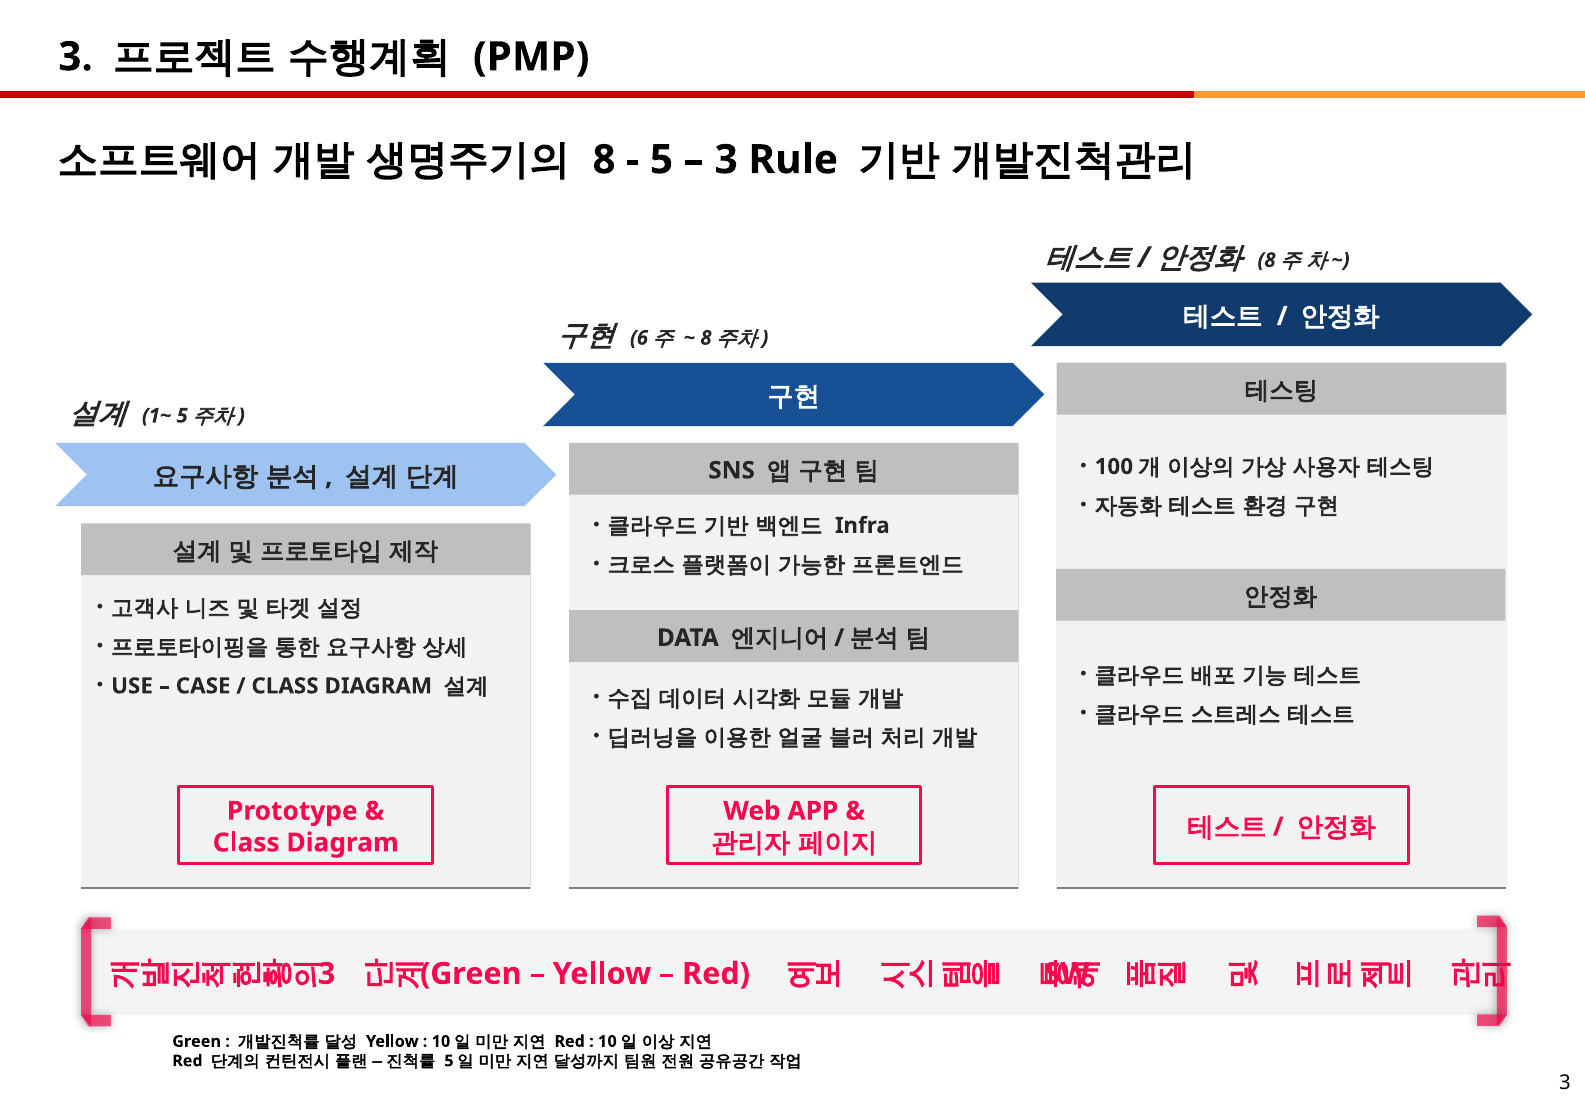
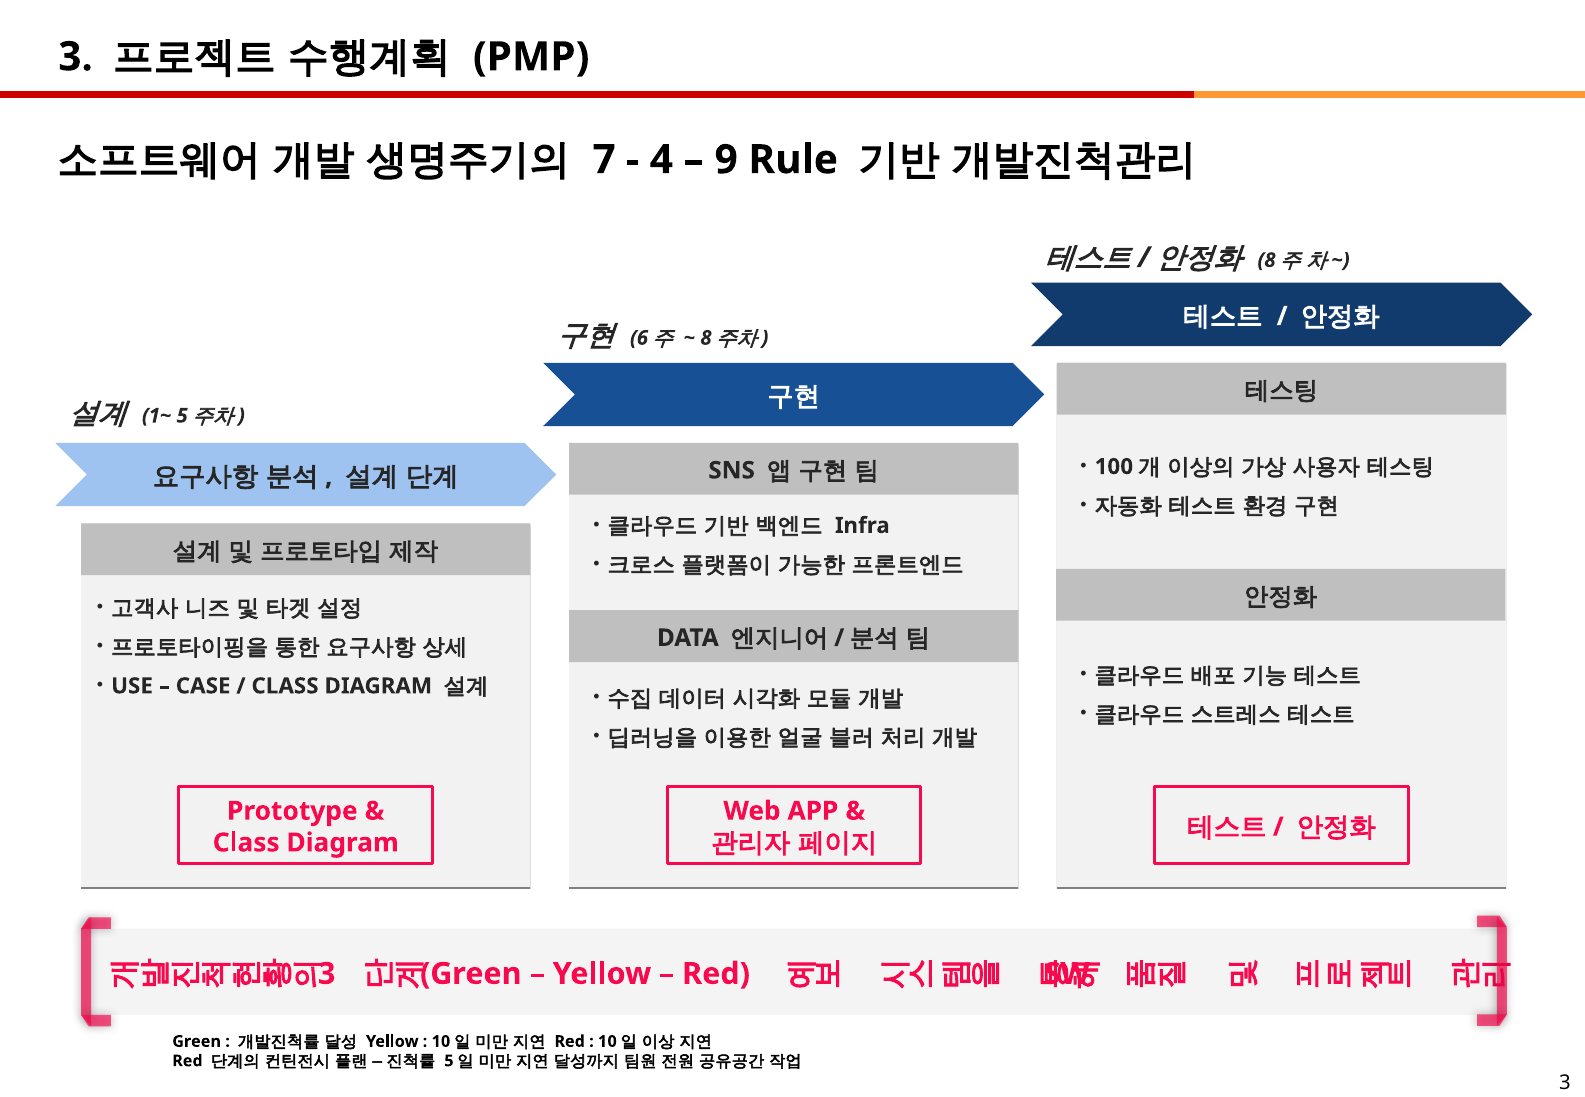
8: 8 -> 7 (604, 160)
5: 5 -> 4 (661, 160)
3: 3 -> 9 (726, 160)
